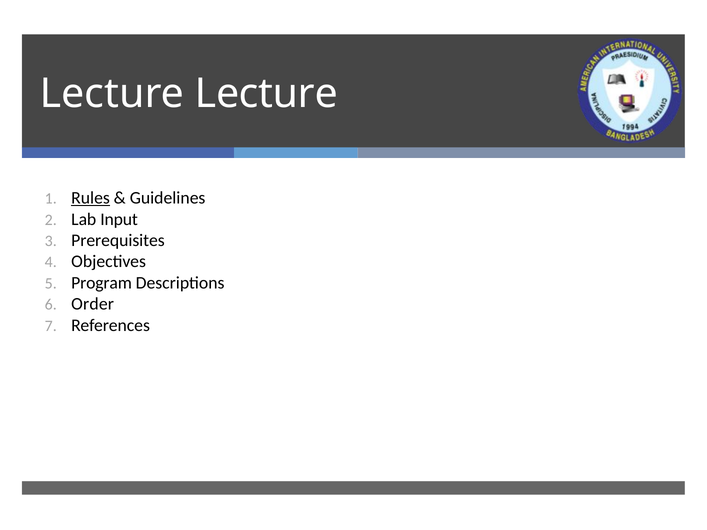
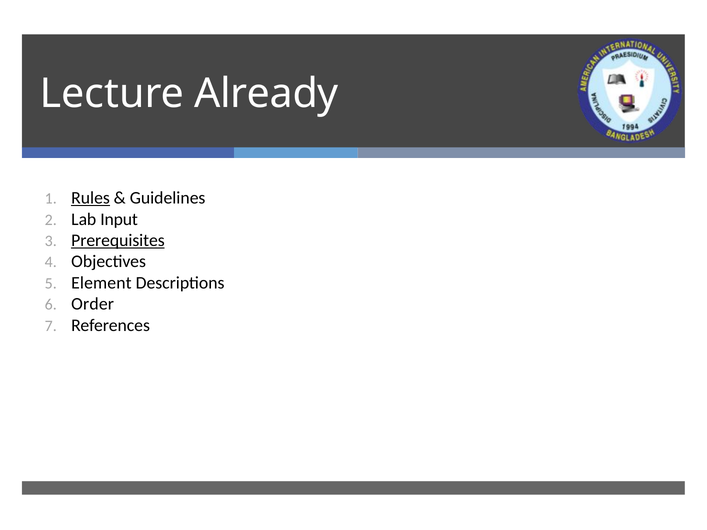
Lecture Lecture: Lecture -> Already (266, 93)
Prerequisites underline: none -> present (118, 241)
Program: Program -> Element (101, 283)
